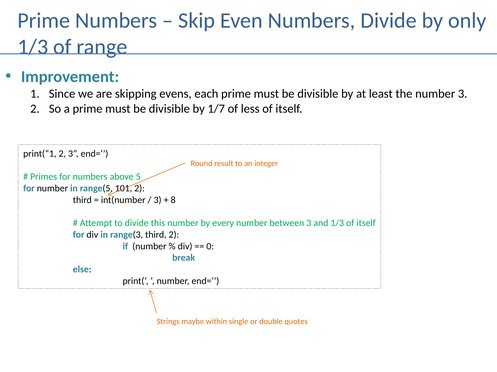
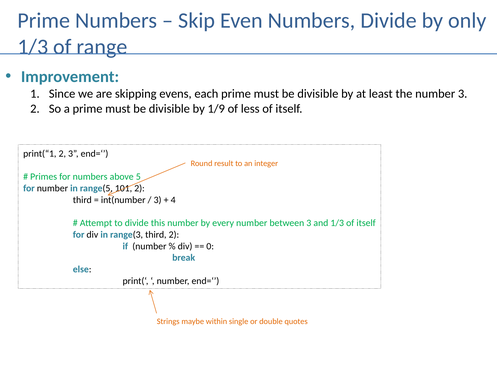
1/7: 1/7 -> 1/9 (216, 109)
8: 8 -> 4 (173, 200)
